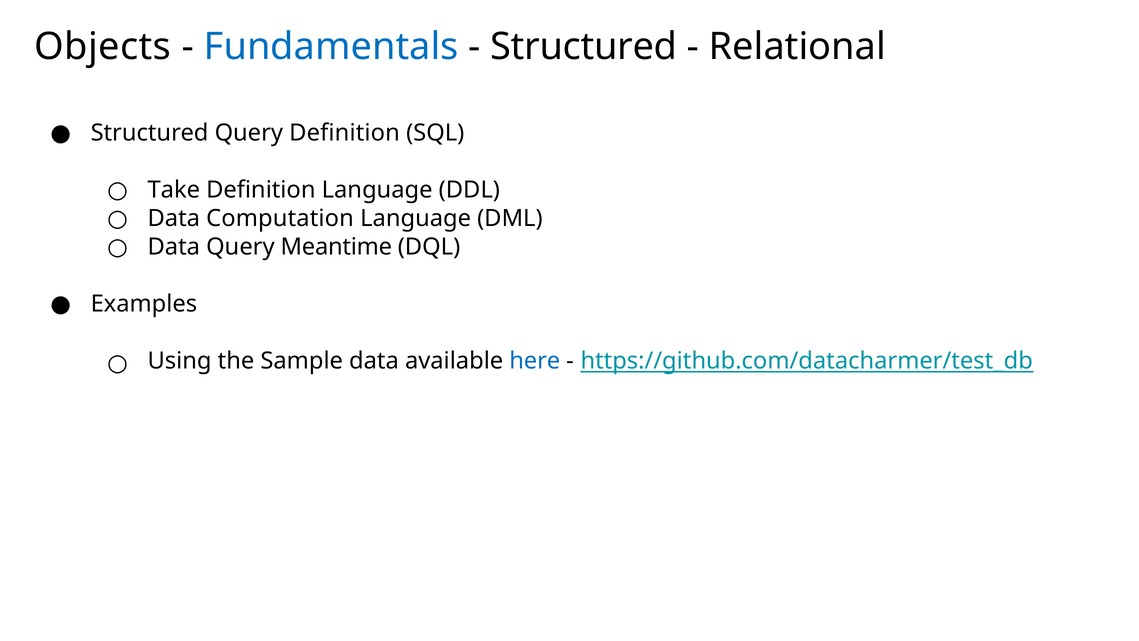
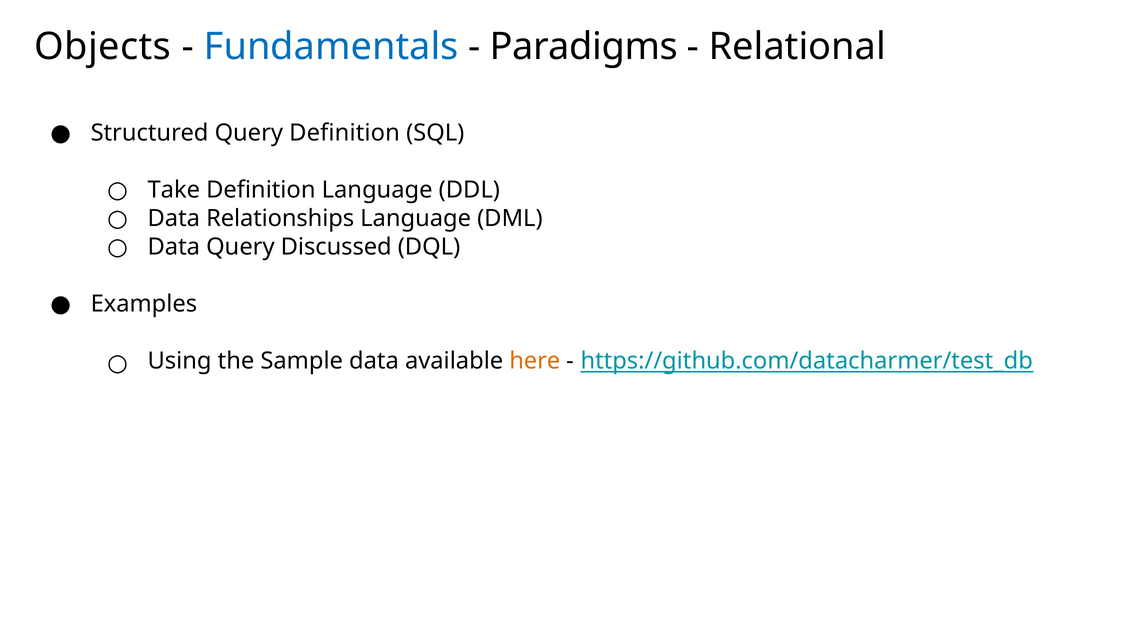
Structured: Structured -> Paradigms (584, 47)
Computation: Computation -> Relationships (280, 218)
Meantime: Meantime -> Discussed (336, 247)
here colour: blue -> orange (535, 361)
